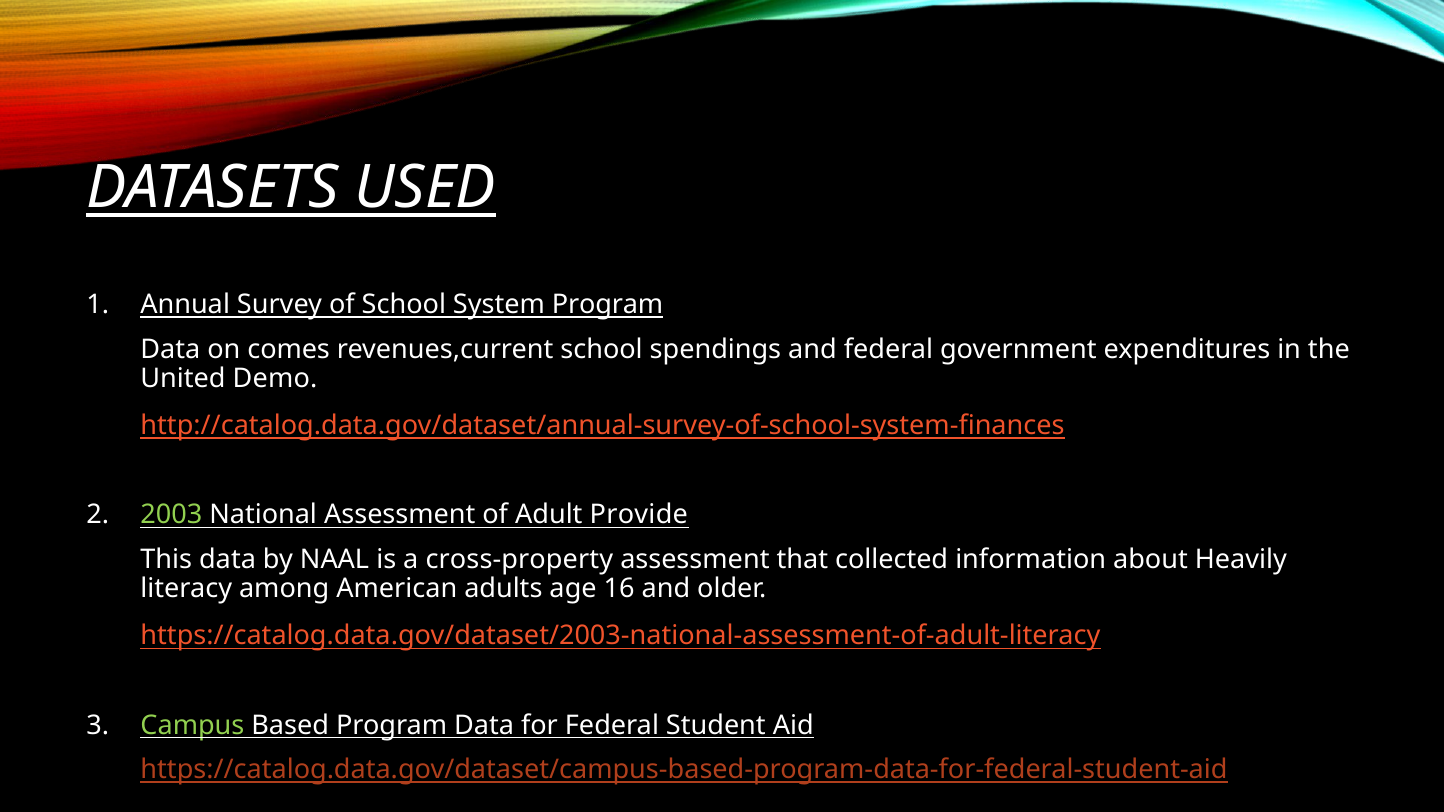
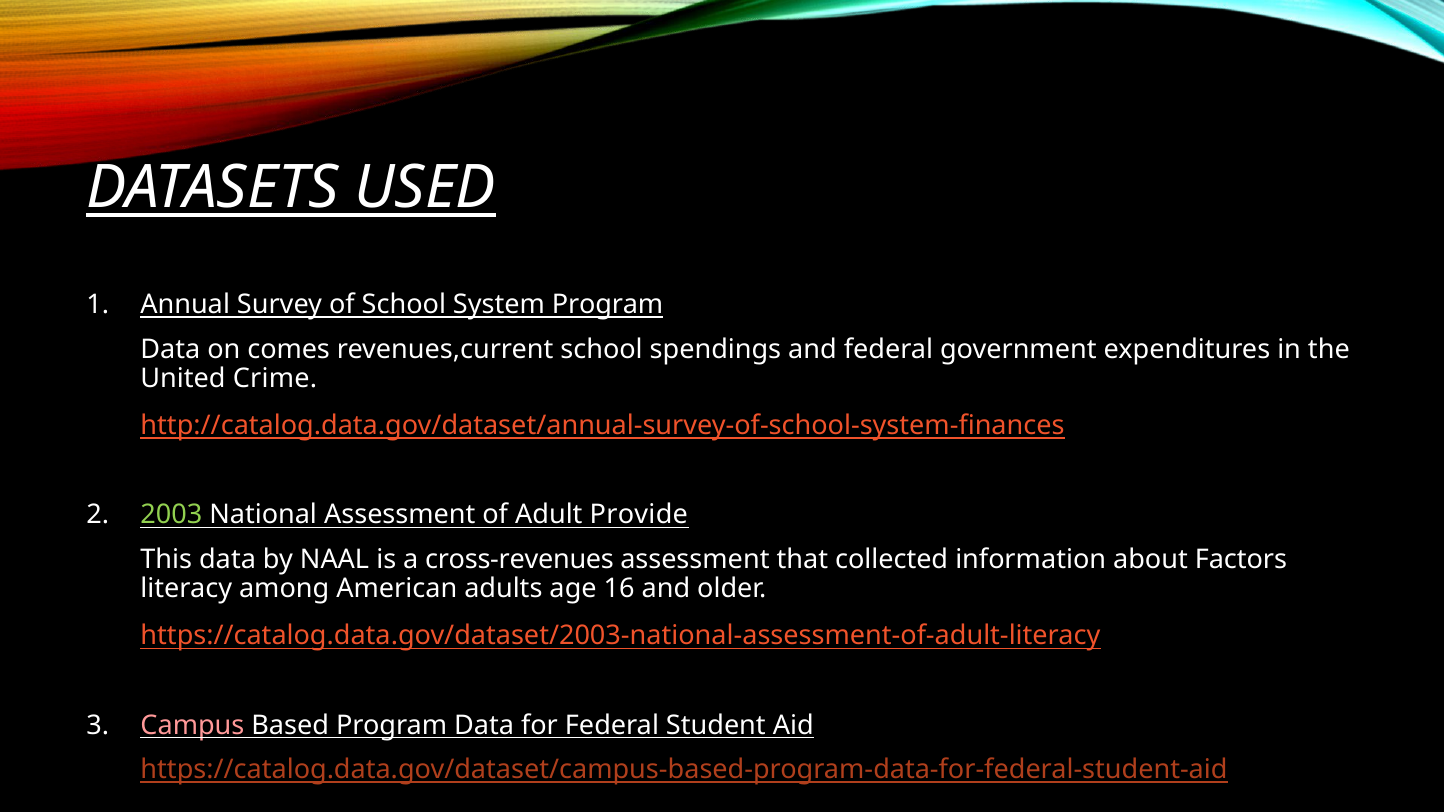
Demo: Demo -> Crime (275, 378)
cross-property: cross-property -> cross-revenues (519, 560)
Heavily: Heavily -> Factors (1241, 560)
Campus colour: light green -> pink (192, 726)
